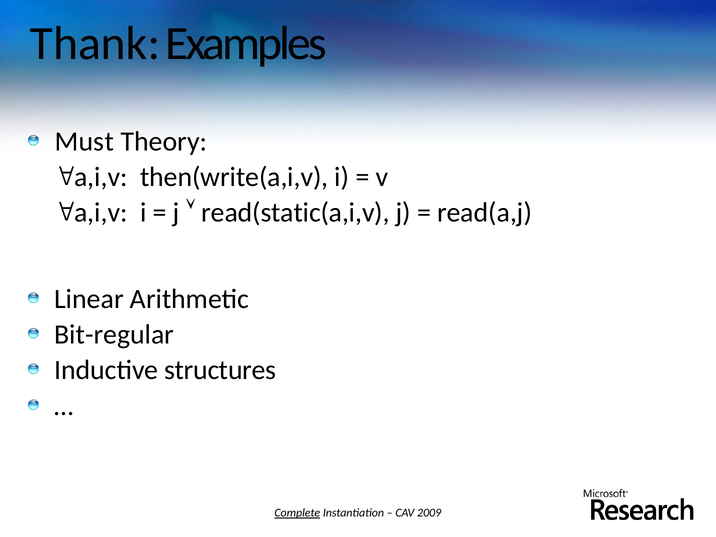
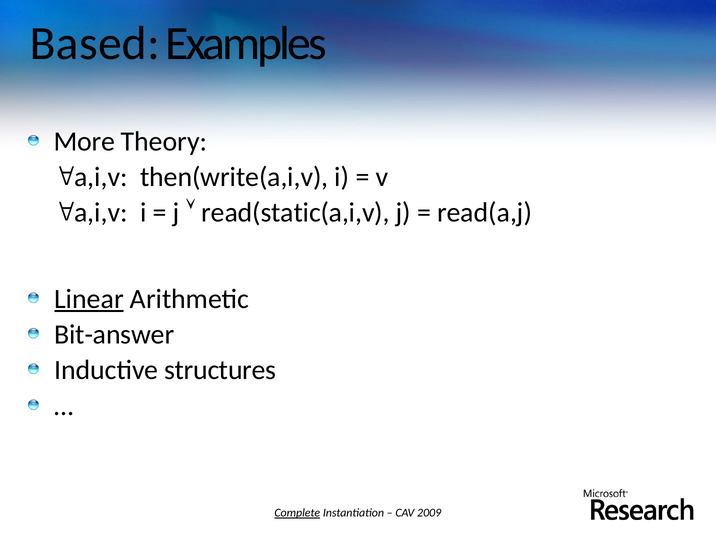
Thank: Thank -> Based (95, 44)
Must: Must -> More (84, 141)
Linear underline: none -> present (89, 299)
Bit-regular: Bit-regular -> Bit-answer (114, 335)
